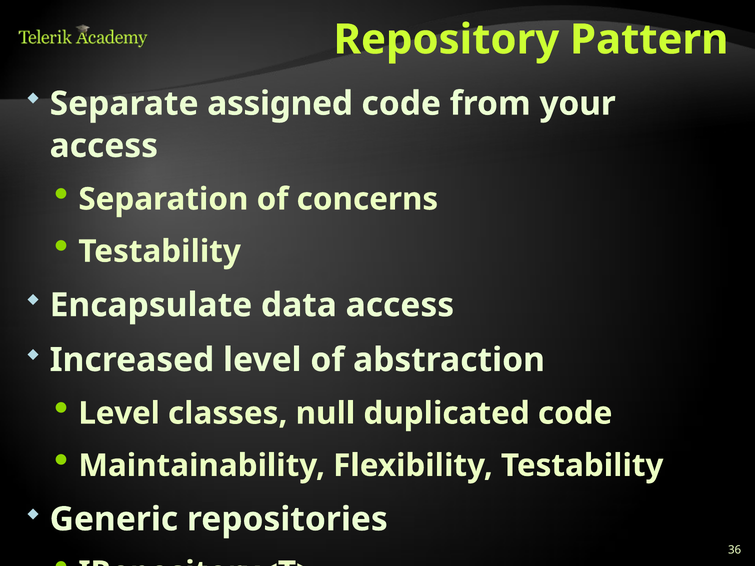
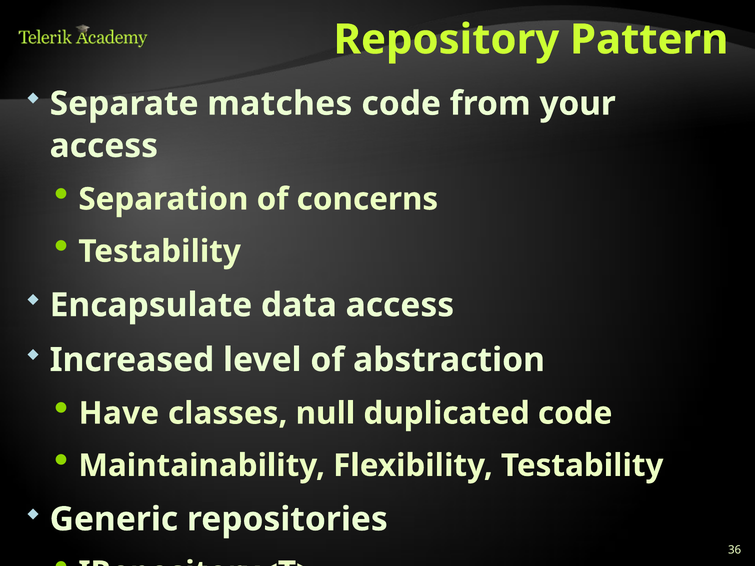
assigned: assigned -> matches (280, 104)
Level: Level -> Have (119, 413)
